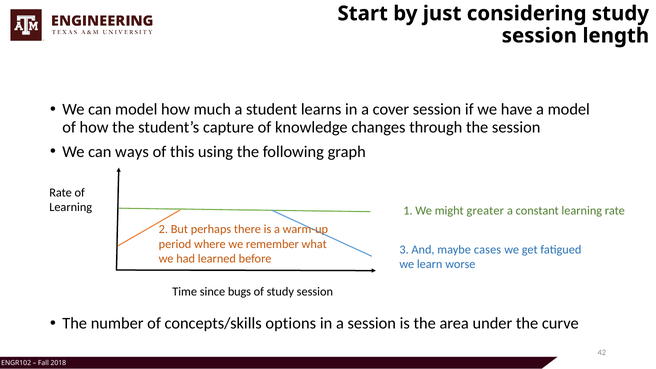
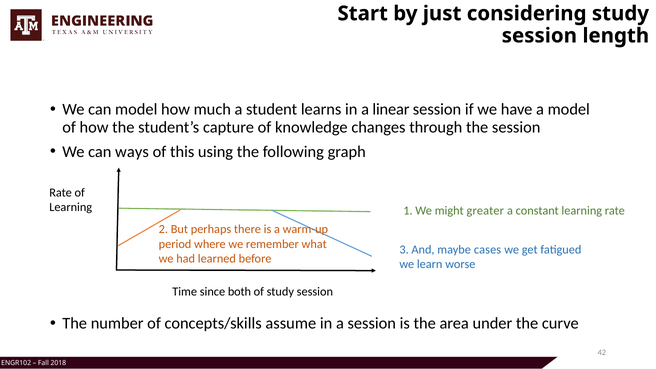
cover: cover -> linear (391, 109)
bugs: bugs -> both (239, 292)
options: options -> assume (291, 323)
